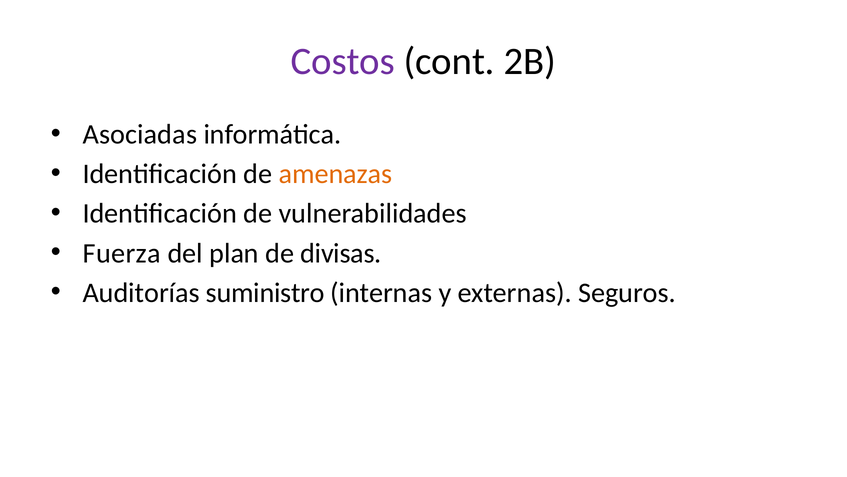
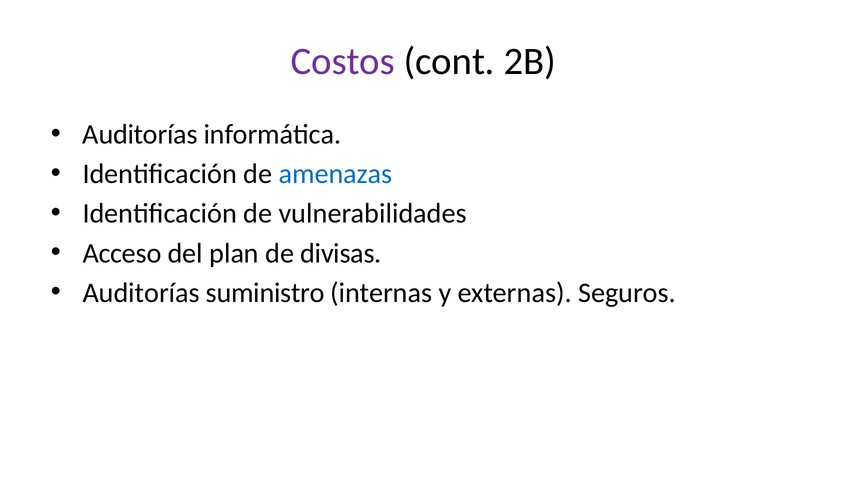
Asociadas: Asociadas -> Auditorías (140, 134)
amenazas colour: orange -> blue (336, 174)
Fuerza: Fuerza -> Acceso (122, 253)
